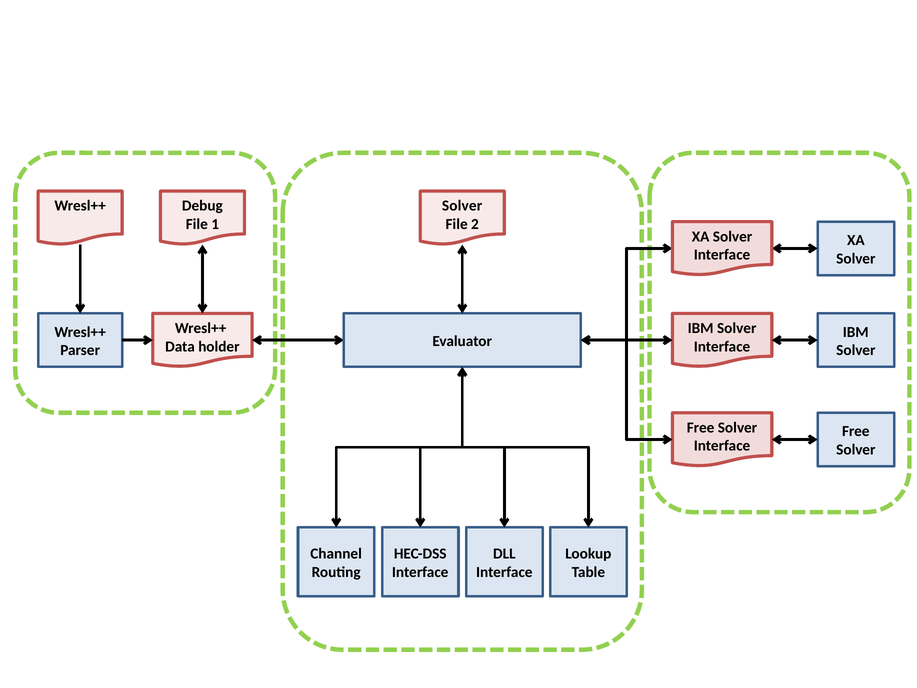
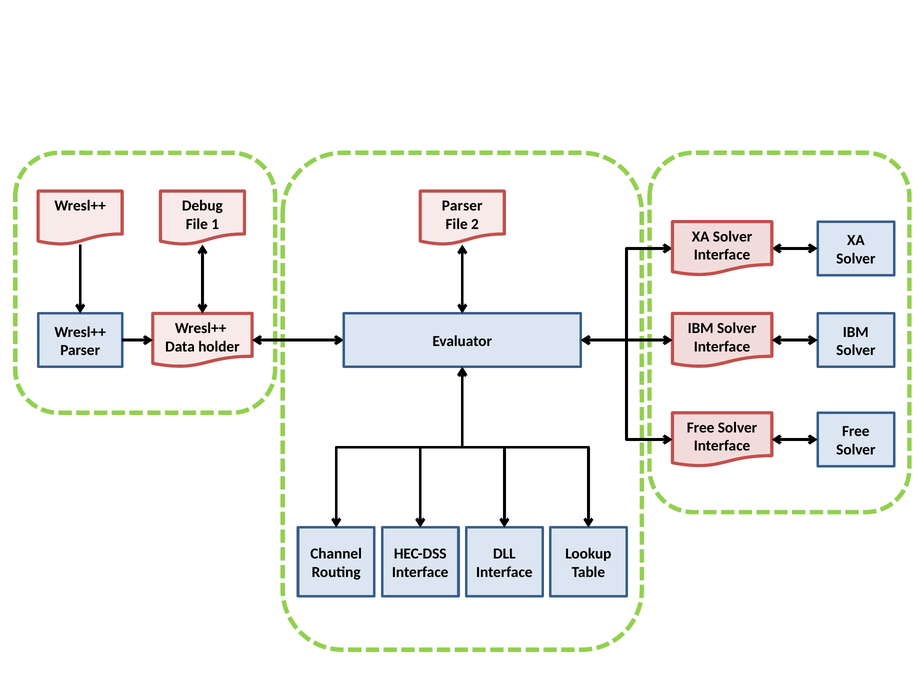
Solver: Solver -> Parser (462, 206)
